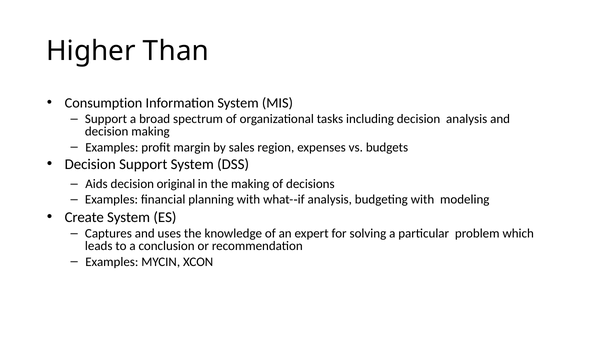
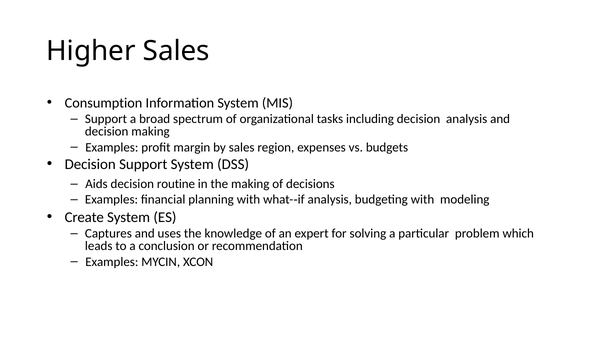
Higher Than: Than -> Sales (176, 51)
original: original -> routine (176, 184)
